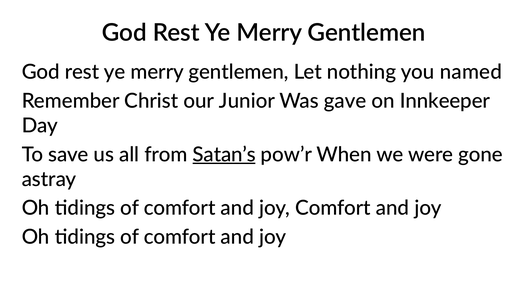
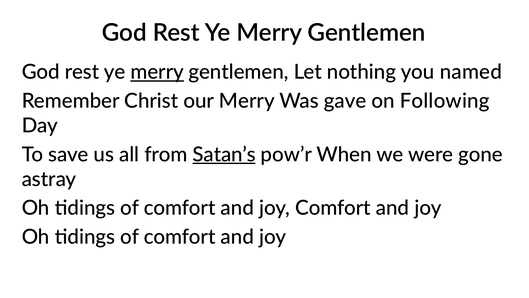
merry underline: none -> present (157, 72)
our Junior: Junior -> Merry (247, 101)
Innkeeper: Innkeeper -> Following (445, 101)
